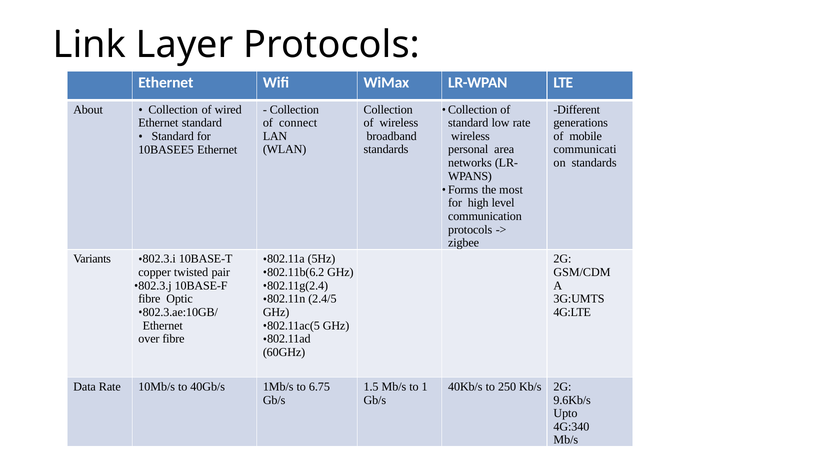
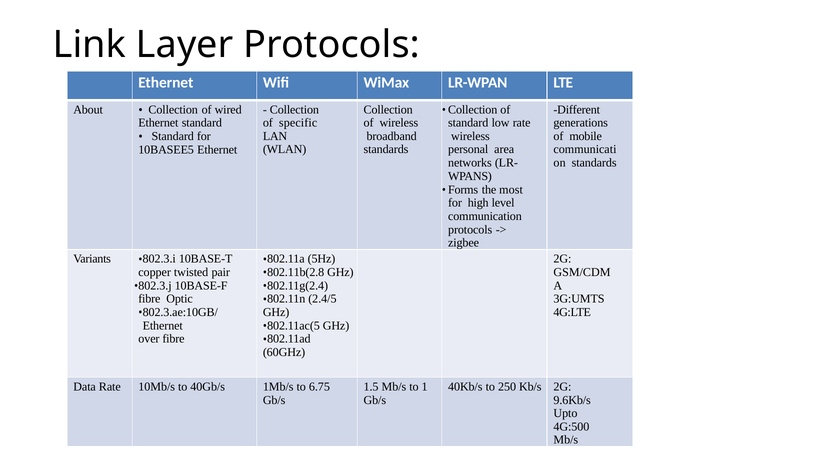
connect: connect -> specific (298, 123)
802.11b(6.2: 802.11b(6.2 -> 802.11b(2.8 (296, 272)
4G:340: 4G:340 -> 4G:500 (571, 427)
